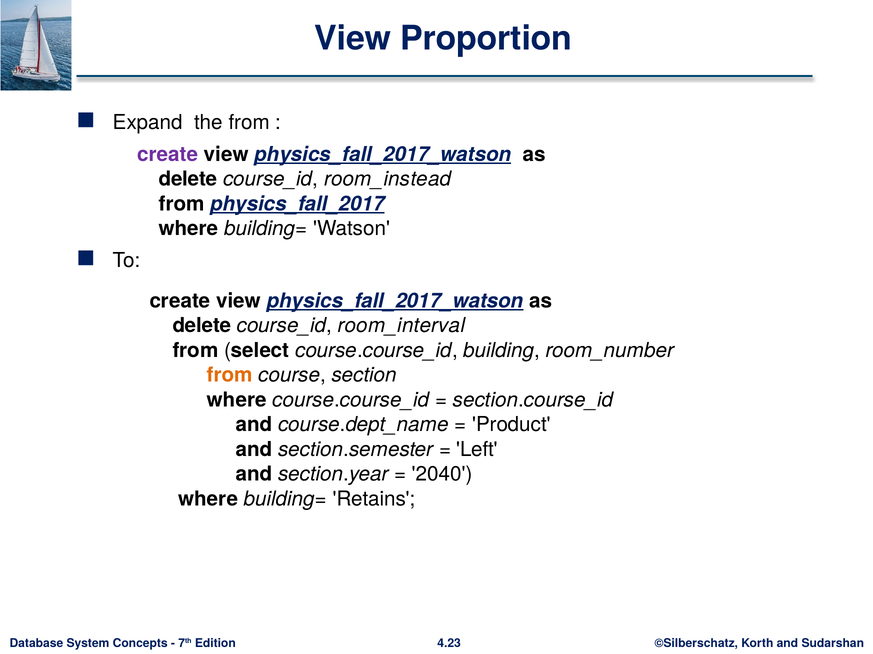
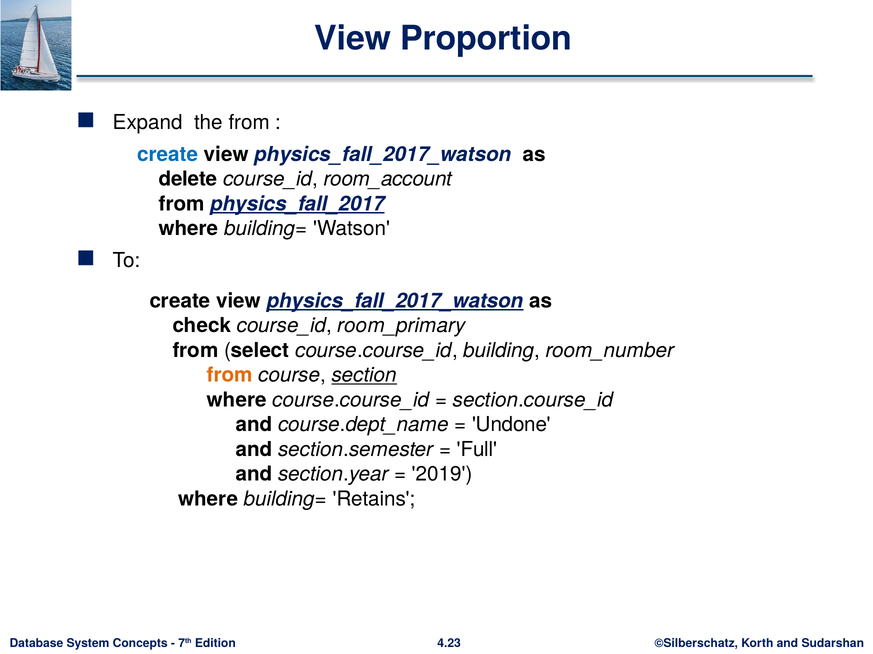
create colour: purple -> blue (168, 155)
physics_fall_2017_watson underline: present -> none (383, 155)
room_instead: room_instead -> room_account (388, 179)
delete: delete -> check (202, 326)
room_interval: room_interval -> room_primary (402, 326)
section underline: none -> present (364, 376)
Product: Product -> Undone (512, 425)
Left: Left -> Full (477, 450)
2040: 2040 -> 2019 (442, 475)
